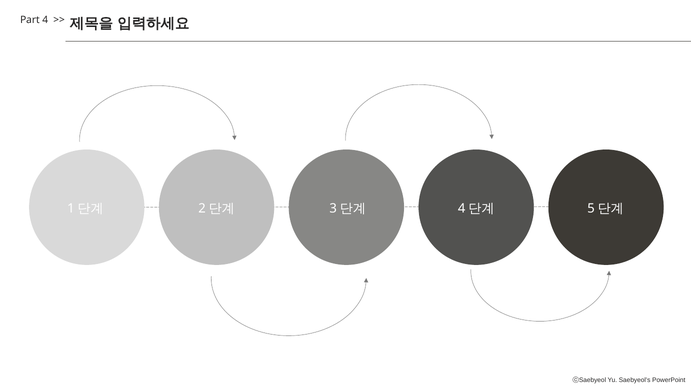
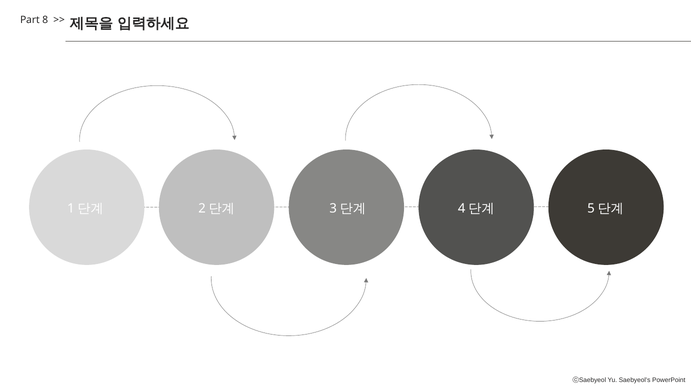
4: 4 -> 8 (45, 20)
